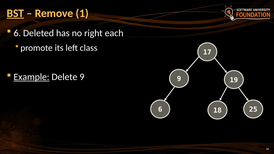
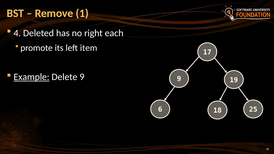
BST underline: present -> none (15, 13)
6: 6 -> 4 (17, 33)
class: class -> item (89, 48)
